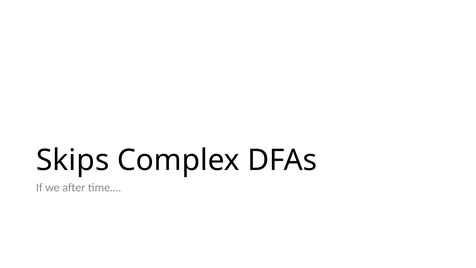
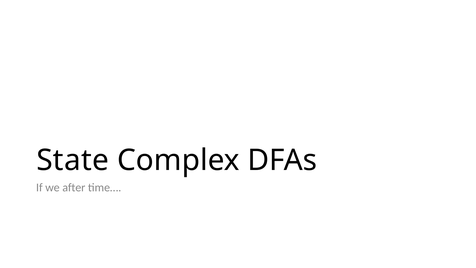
Skips: Skips -> State (73, 160)
